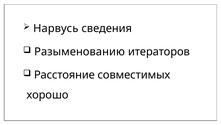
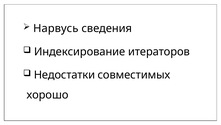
Разыменованию: Разыменованию -> Индексирование (80, 51)
Расстояние: Расстояние -> Недостатки (64, 75)
